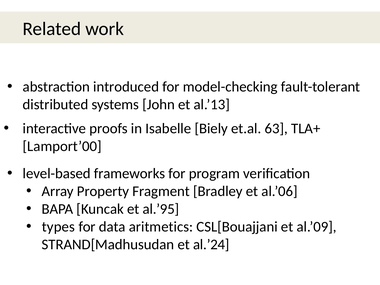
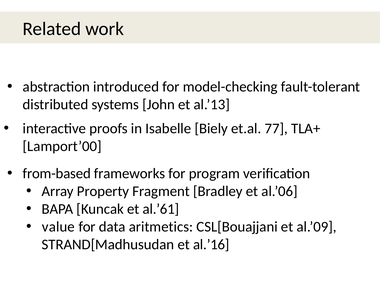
63: 63 -> 77 (276, 129)
level-based: level-based -> from-based (57, 174)
al.’95: al.’95 -> al.’61 (161, 209)
types: types -> value (58, 227)
al.’24: al.’24 -> al.’16 (211, 245)
